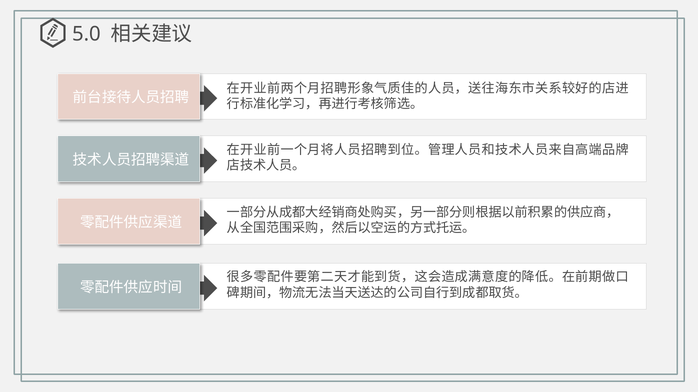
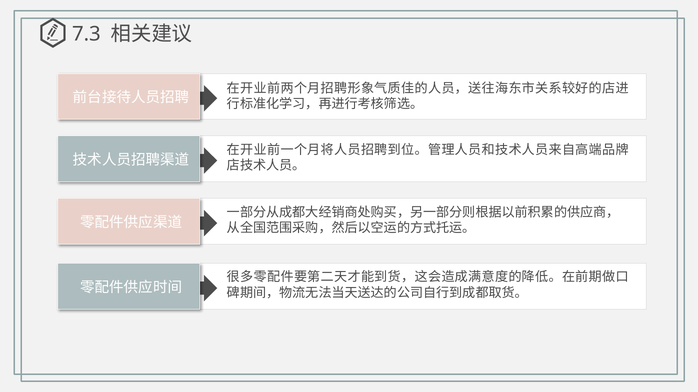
5.0: 5.0 -> 7.3 (86, 34)
